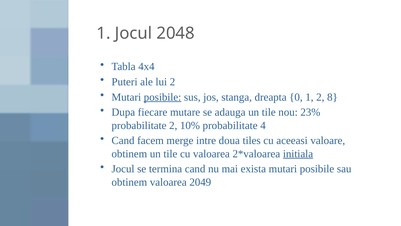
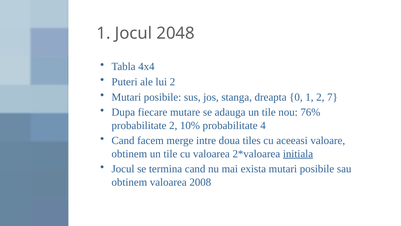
posibile underline: present -> none (163, 97)
8: 8 -> 7 (332, 97)
23%: 23% -> 76% (310, 112)
2049: 2049 -> 2008 (200, 182)
